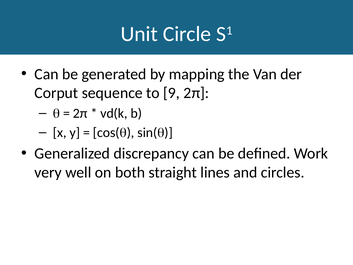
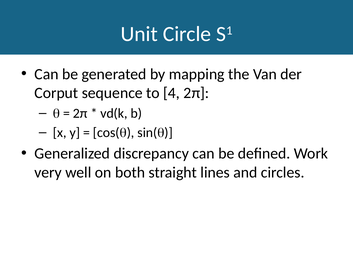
9: 9 -> 4 (172, 93)
